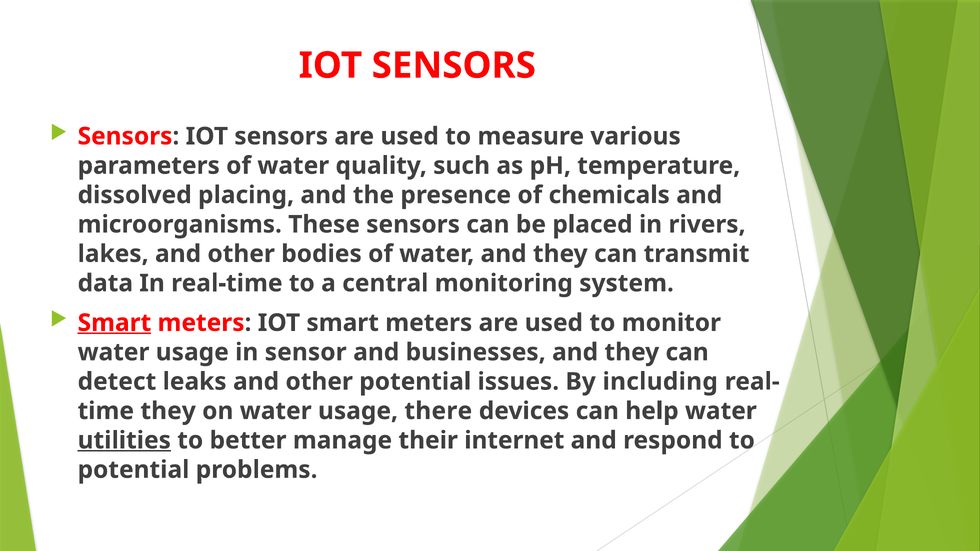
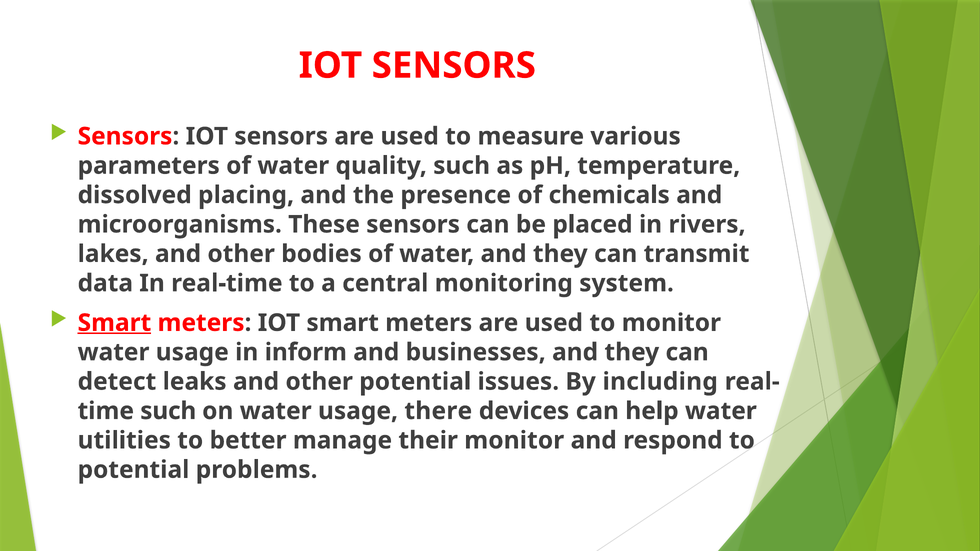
sensor: sensor -> inform (306, 352)
they: they -> such (168, 411)
utilities underline: present -> none (124, 441)
their internet: internet -> monitor (514, 441)
